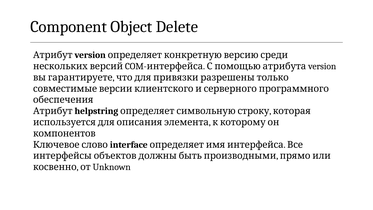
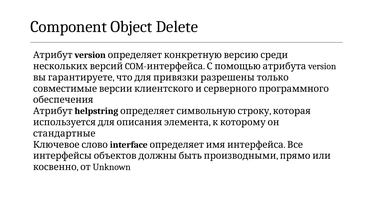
компонентов: компонентов -> стандартные (64, 133)
